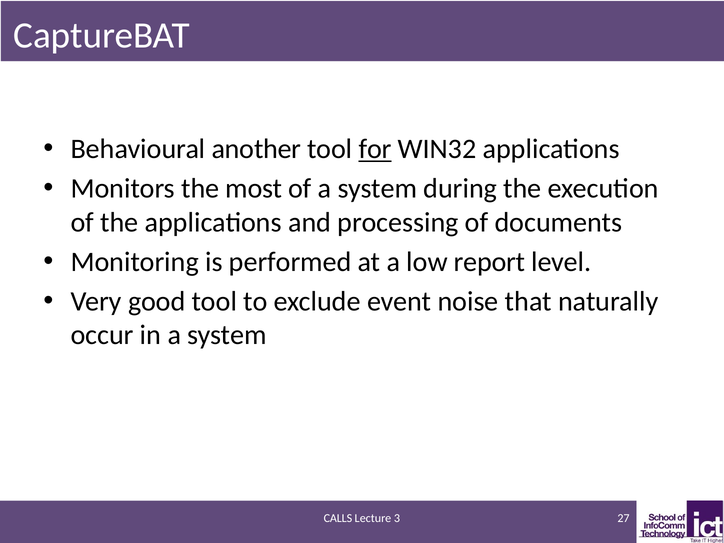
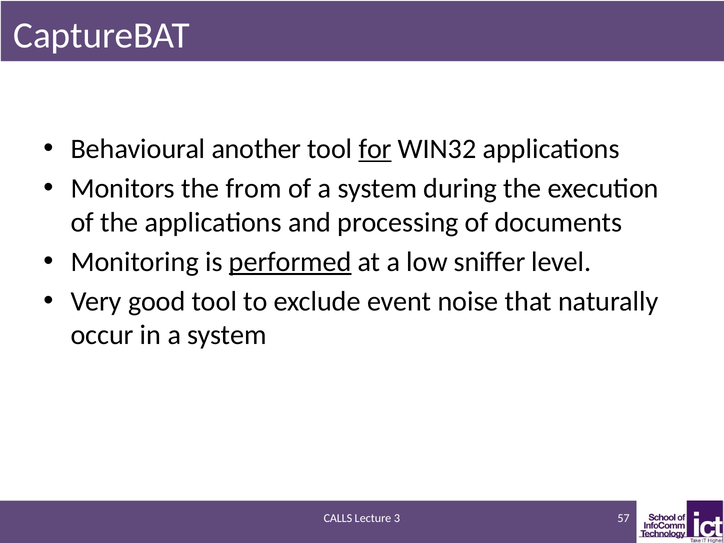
most: most -> from (254, 189)
performed underline: none -> present (290, 262)
report: report -> sniffer (490, 262)
27: 27 -> 57 (624, 518)
